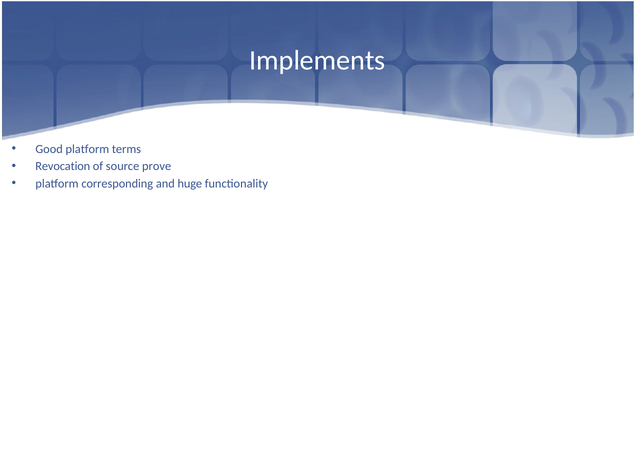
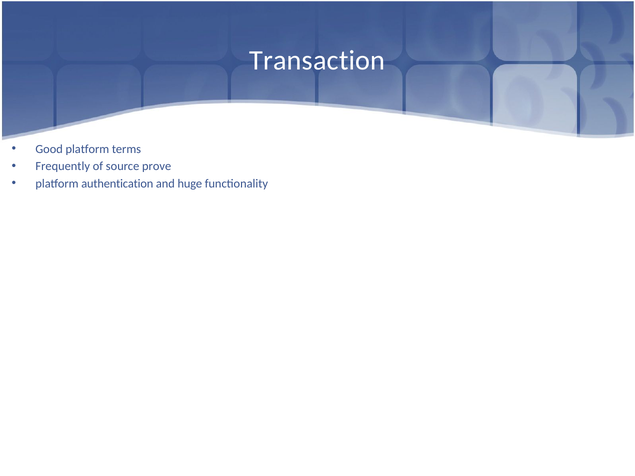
Implements: Implements -> Transaction (317, 61)
Revocation: Revocation -> Frequently (63, 166)
corresponding: corresponding -> authentication (117, 184)
